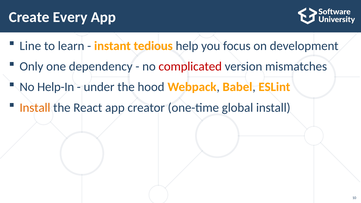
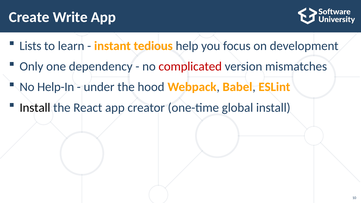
Every: Every -> Write (70, 17)
Line: Line -> Lists (30, 46)
Install colour: orange -> black (35, 108)
